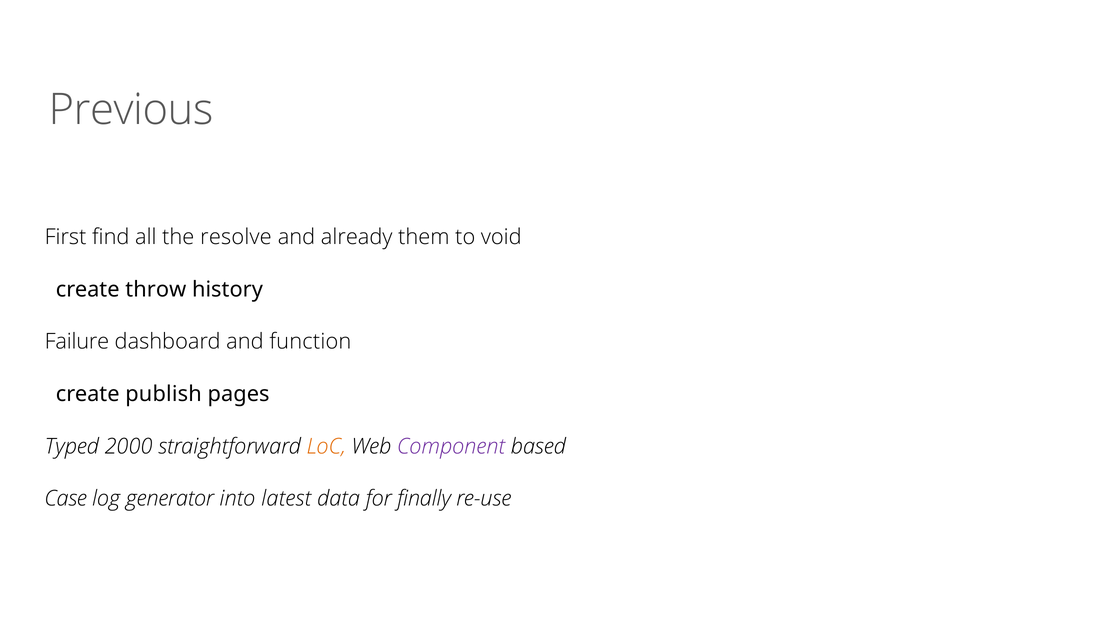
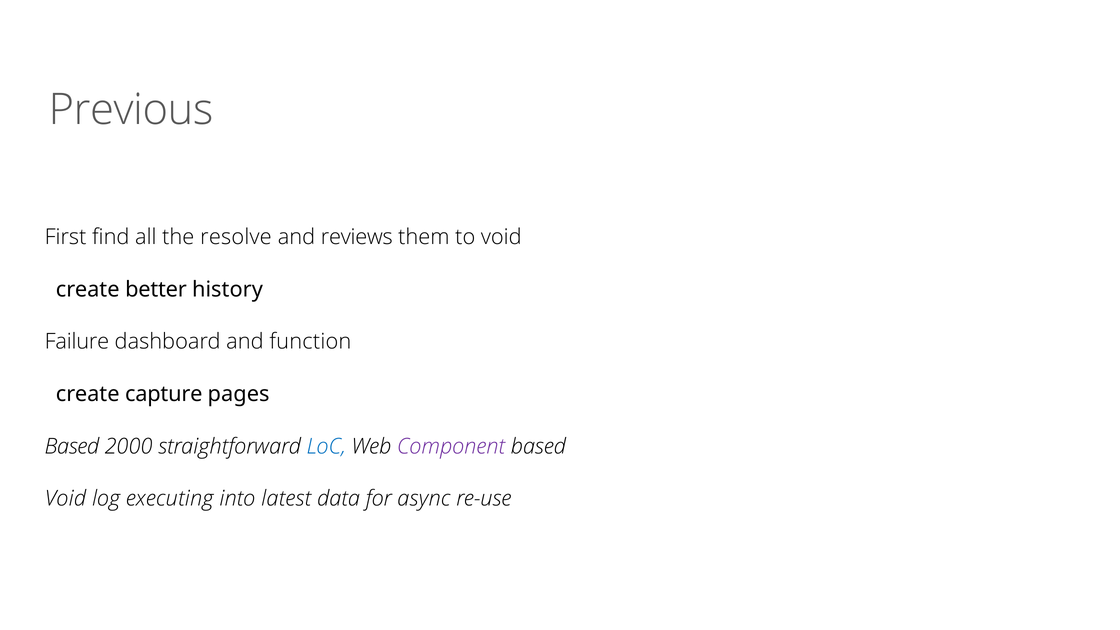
already: already -> reviews (357, 237)
throw: throw -> better (156, 290)
publish: publish -> capture (164, 394)
Typed: Typed -> Based (72, 446)
LoC colour: orange -> blue (326, 446)
Case: Case -> Void (65, 499)
generator: generator -> executing (170, 499)
finally: finally -> async (424, 499)
